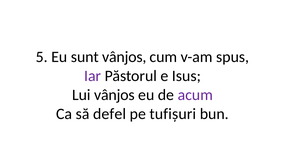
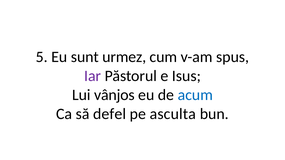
sunt vânjos: vânjos -> urmez (124, 57)
acum colour: purple -> blue (195, 95)
tufișuri: tufișuri -> asculta (173, 114)
